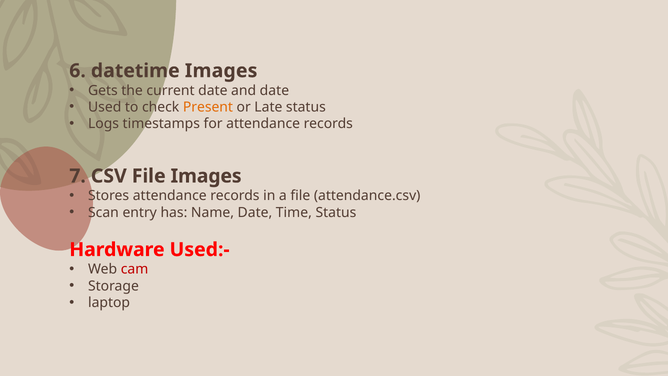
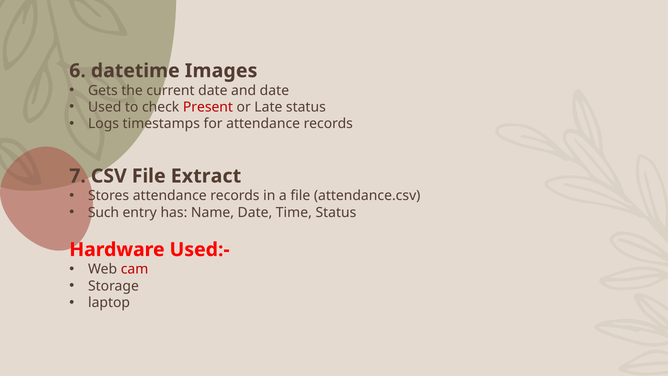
Present colour: orange -> red (208, 107)
File Images: Images -> Extract (206, 176)
Scan: Scan -> Such (104, 212)
